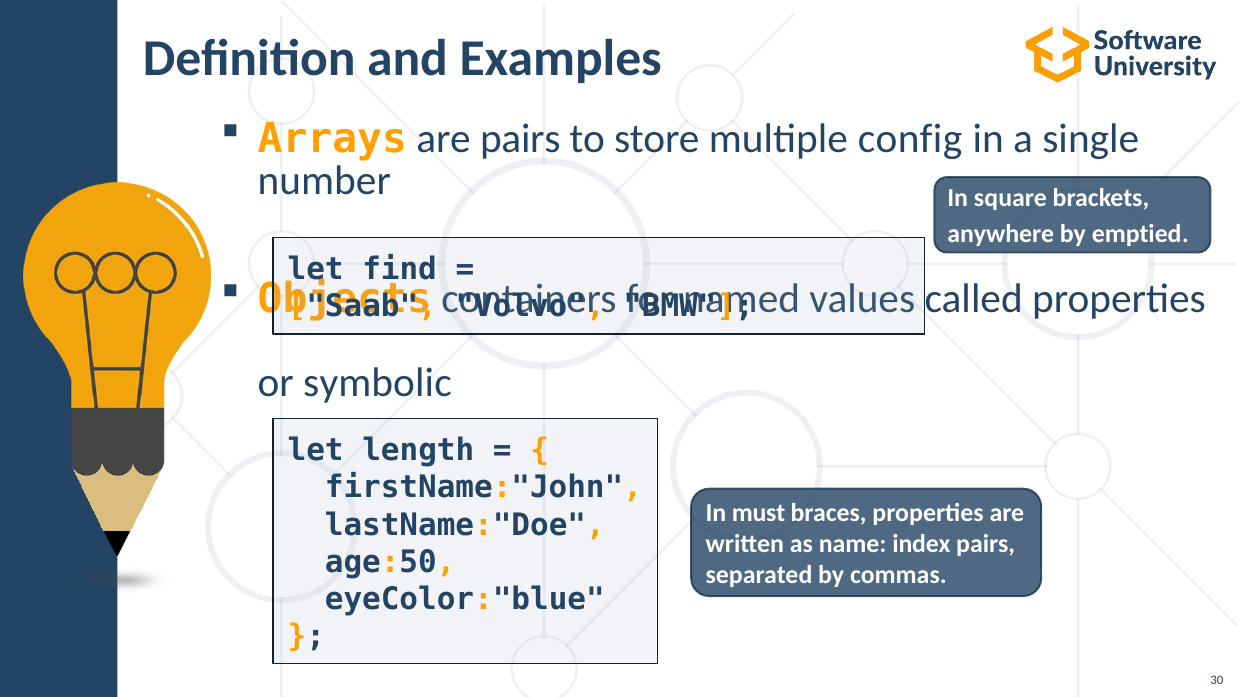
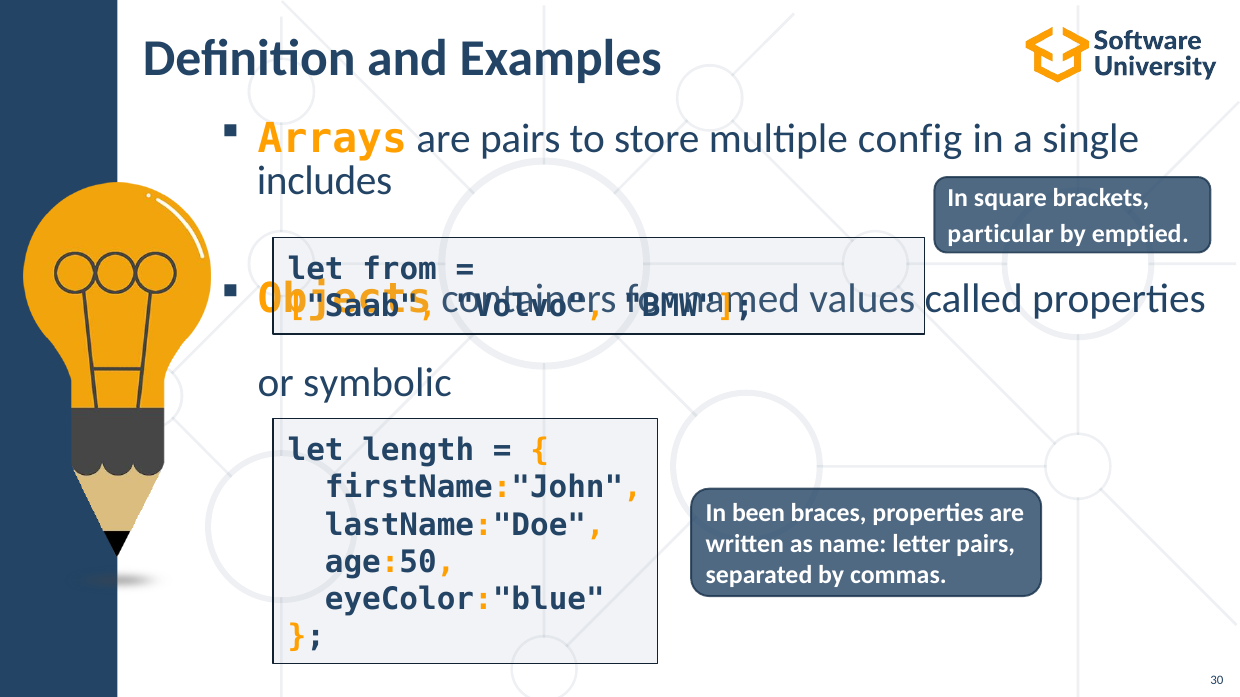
number: number -> includes (325, 181)
anywhere: anywhere -> particular (1001, 234)
find: find -> from (400, 270)
must: must -> been (759, 514)
index: index -> letter (922, 545)
